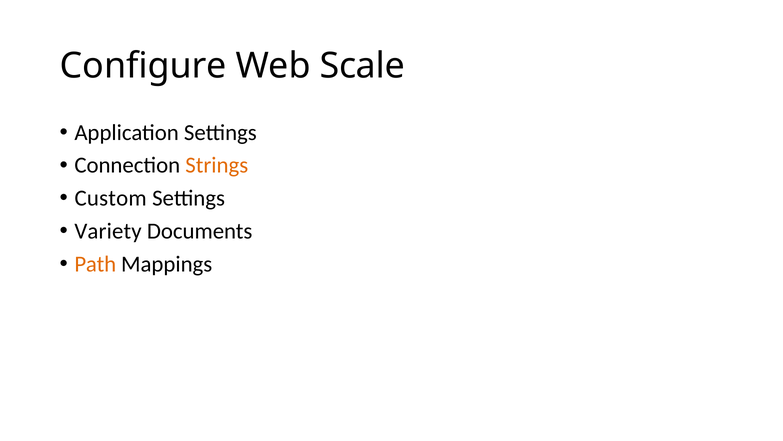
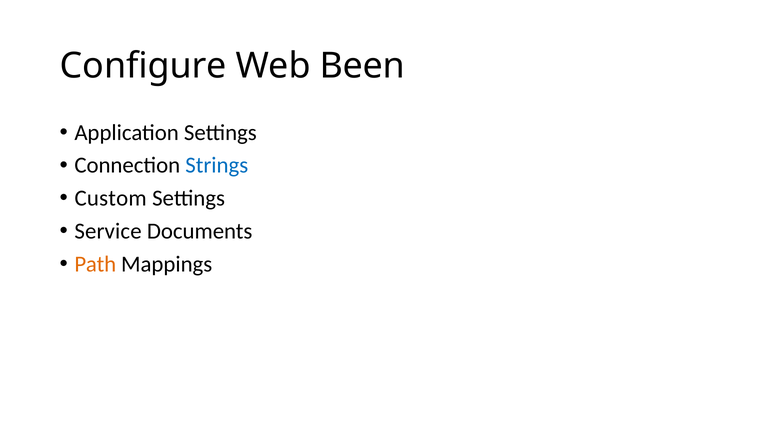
Scale: Scale -> Been (362, 66)
Strings colour: orange -> blue (217, 165)
Variety: Variety -> Service (108, 231)
